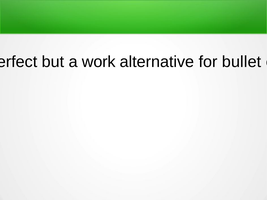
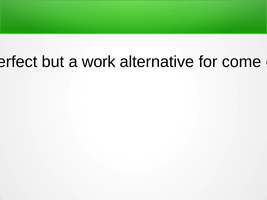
bullet: bullet -> come (242, 62)
